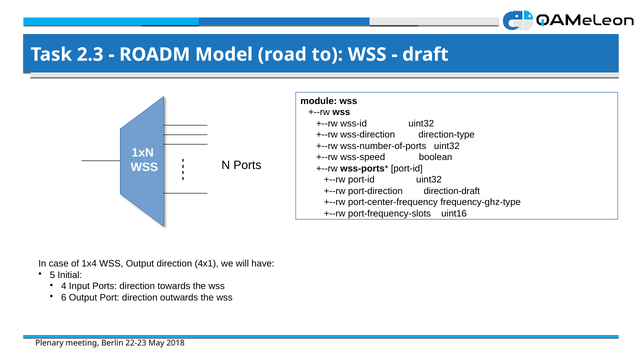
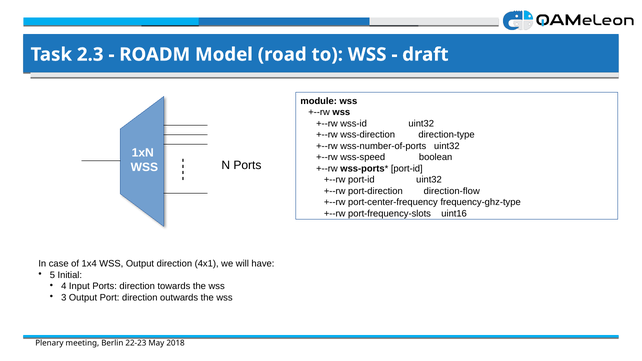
direction-draft: direction-draft -> direction-flow (452, 191)
6: 6 -> 3 (64, 298)
